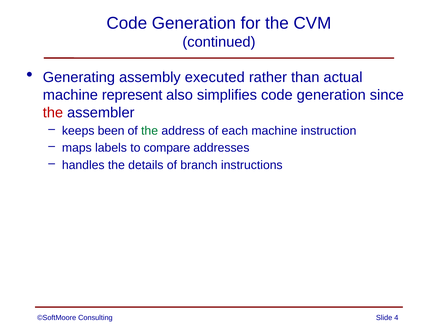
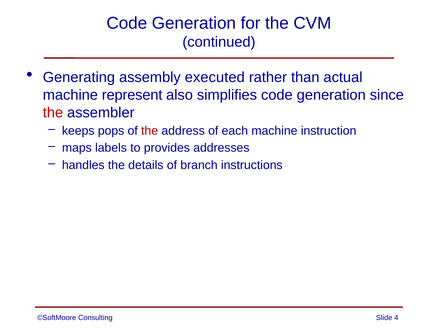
been: been -> pops (111, 131)
the colour: green -> red (150, 131)
compare: compare -> provides (167, 148)
